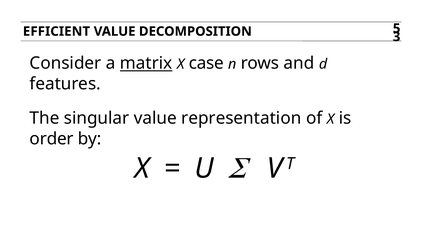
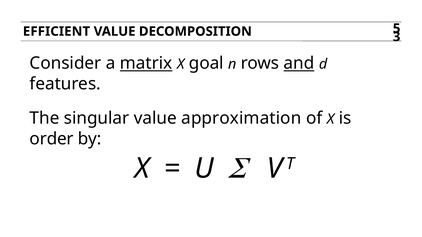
case: case -> goal (206, 63)
and underline: none -> present (299, 63)
representation: representation -> approximation (241, 118)
